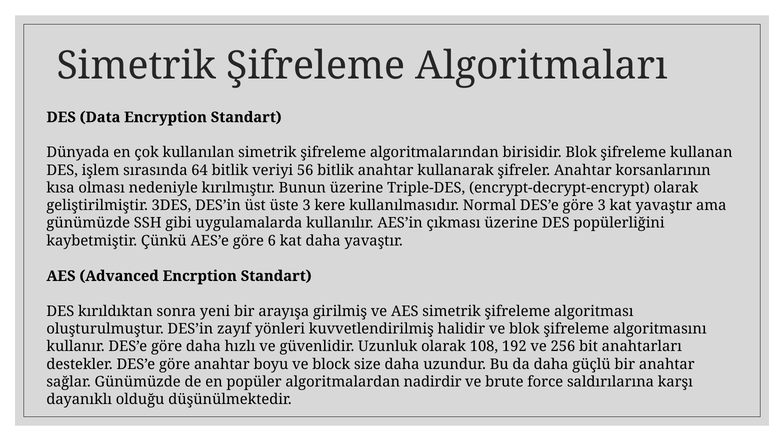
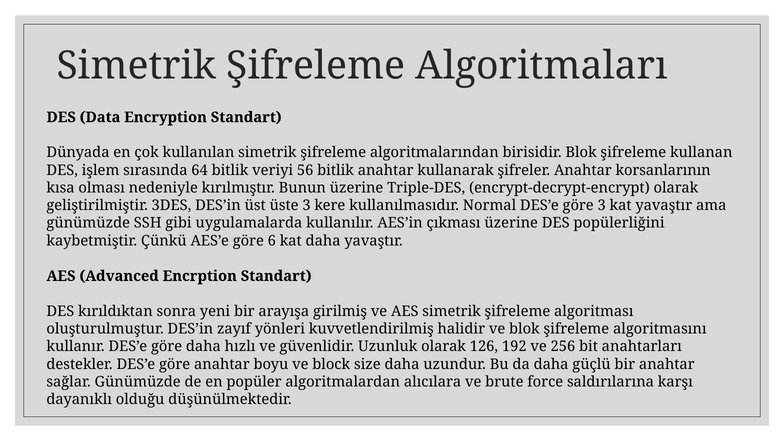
108: 108 -> 126 (484, 347)
nadirdir: nadirdir -> alıcılara (433, 382)
